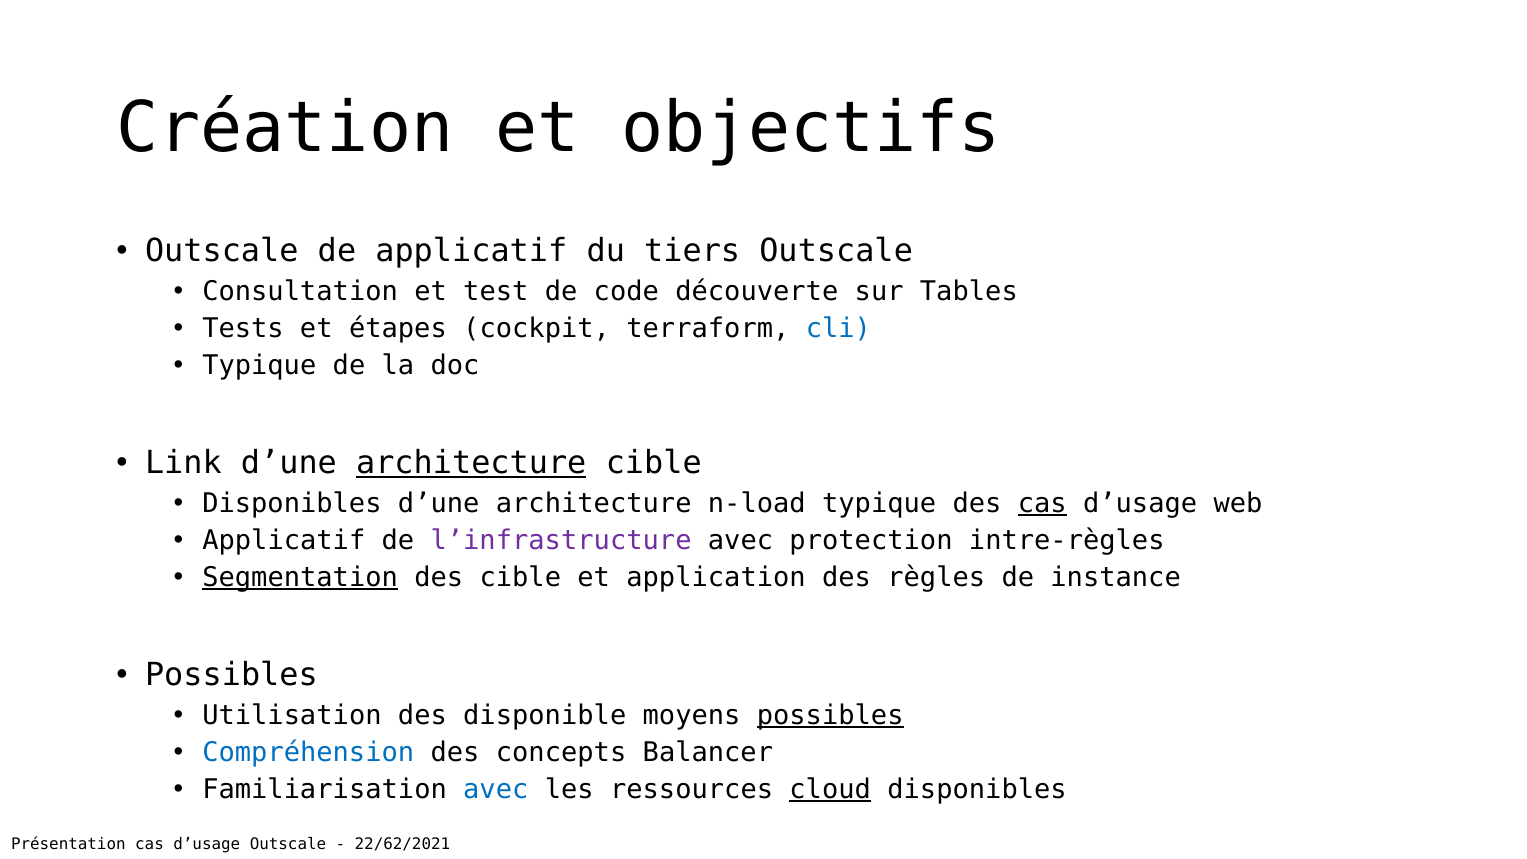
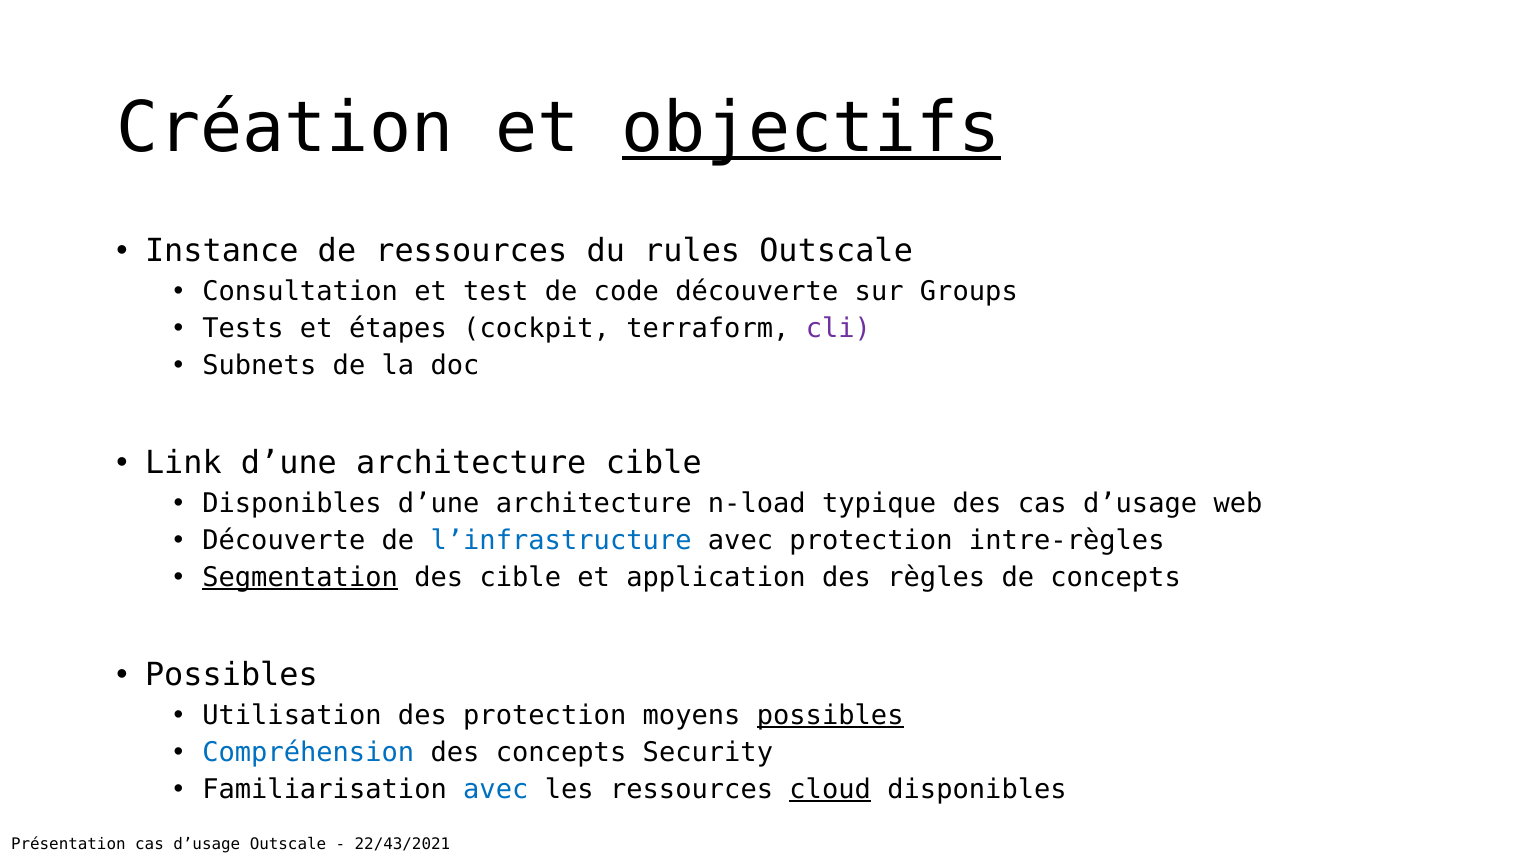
objectifs underline: none -> present (811, 128)
Outscale: Outscale -> Instance (222, 251)
de applicatif: applicatif -> ressources (471, 251)
tiers: tiers -> rules (692, 251)
Tables: Tables -> Groups (969, 291)
cli colour: blue -> purple (838, 328)
Typique: Typique -> Subnets (259, 365)
architecture underline: present -> none (471, 463)
cas underline: present -> none (1042, 503)
Applicatif: Applicatif -> Découverte (284, 540)
l’infrastructure colour: purple -> blue (561, 540)
de instance: instance -> concepts (1116, 577)
des disponible: disponible -> protection (545, 715)
Balancer: Balancer -> Security (708, 752)
22/62/2021: 22/62/2021 -> 22/43/2021 (402, 844)
